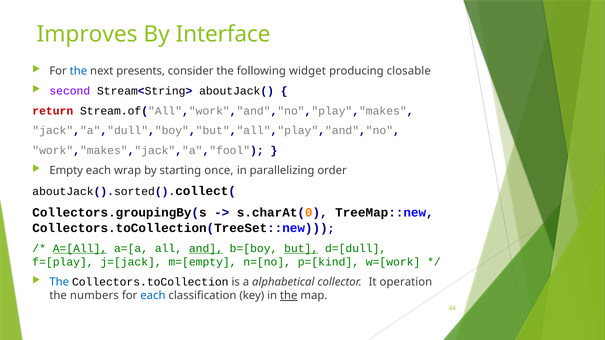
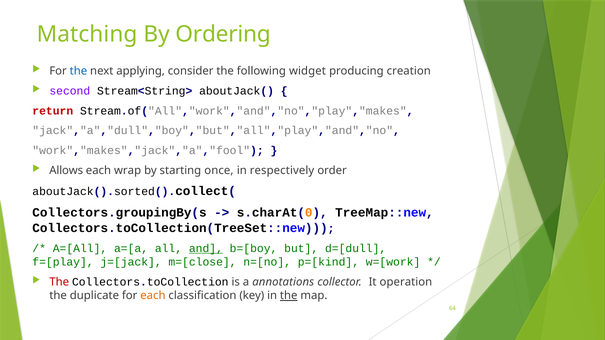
Improves: Improves -> Matching (87, 34)
Interface: Interface -> Ordering (223, 34)
presents: presents -> applying (141, 71)
closable: closable -> creation (409, 71)
Empty: Empty -> Allows (66, 171)
parallelizing: parallelizing -> respectively (282, 171)
A=[All underline: present -> none (80, 249)
but underline: present -> none (301, 249)
m=[empty: m=[empty -> m=[close (203, 262)
The colour: blue -> red (59, 282)
alphabetical: alphabetical -> annotations (283, 282)
numbers: numbers -> duplicate (94, 296)
each colour: blue -> orange (153, 296)
